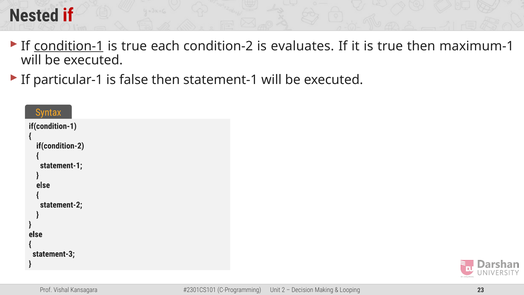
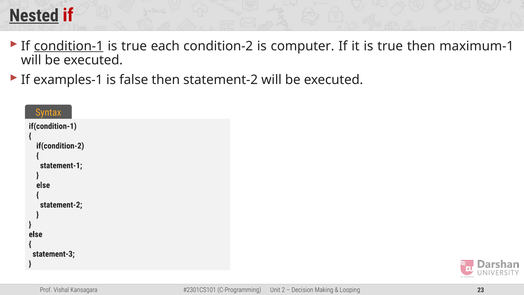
Nested underline: none -> present (34, 16)
evaluates: evaluates -> computer (303, 46)
particular-1: particular-1 -> examples-1 (68, 80)
then statement-1: statement-1 -> statement-2 (221, 80)
